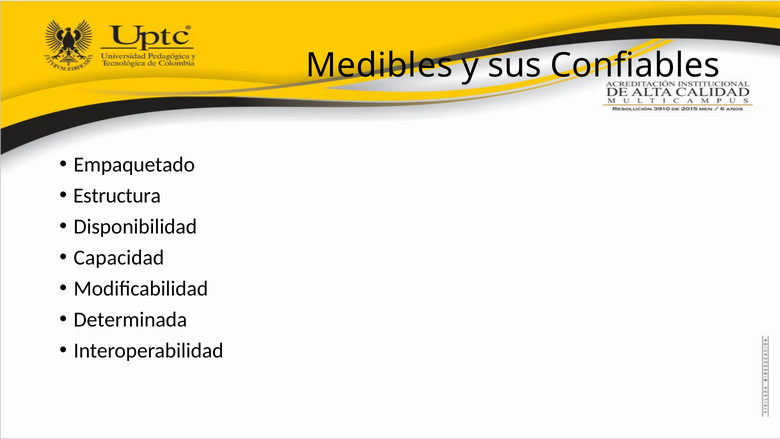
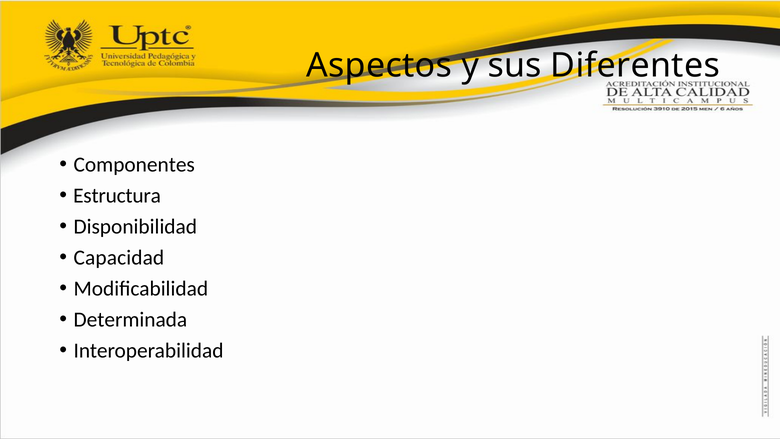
Medibles: Medibles -> Aspectos (379, 66)
Confiables: Confiables -> Diferentes (635, 66)
Empaquetado: Empaquetado -> Componentes (134, 165)
